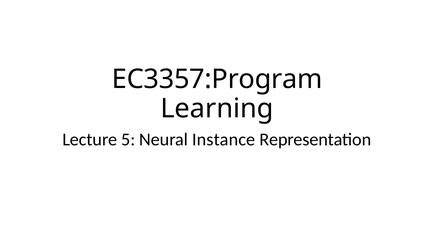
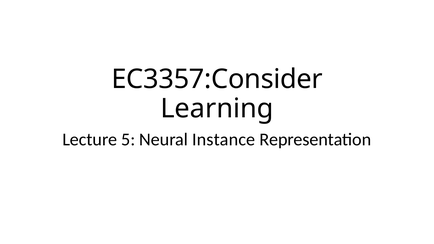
EC3357:Program: EC3357:Program -> EC3357:Consider (217, 79)
